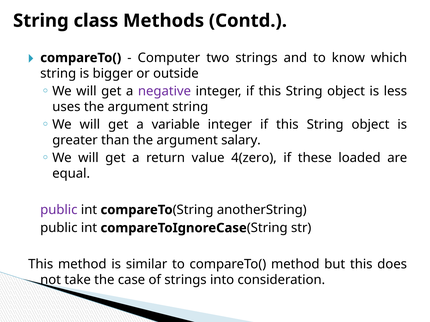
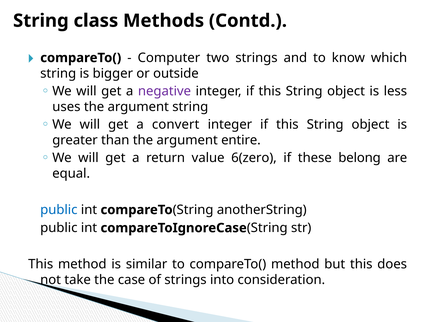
variable: variable -> convert (176, 125)
salary: salary -> entire (241, 140)
4(zero: 4(zero -> 6(zero (254, 158)
loaded: loaded -> belong (360, 158)
public colour: purple -> blue (59, 210)
